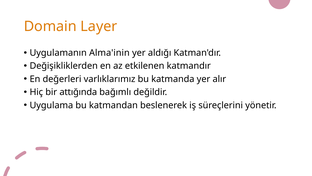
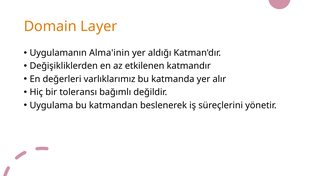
attığında: attığında -> toleransı (78, 92)
